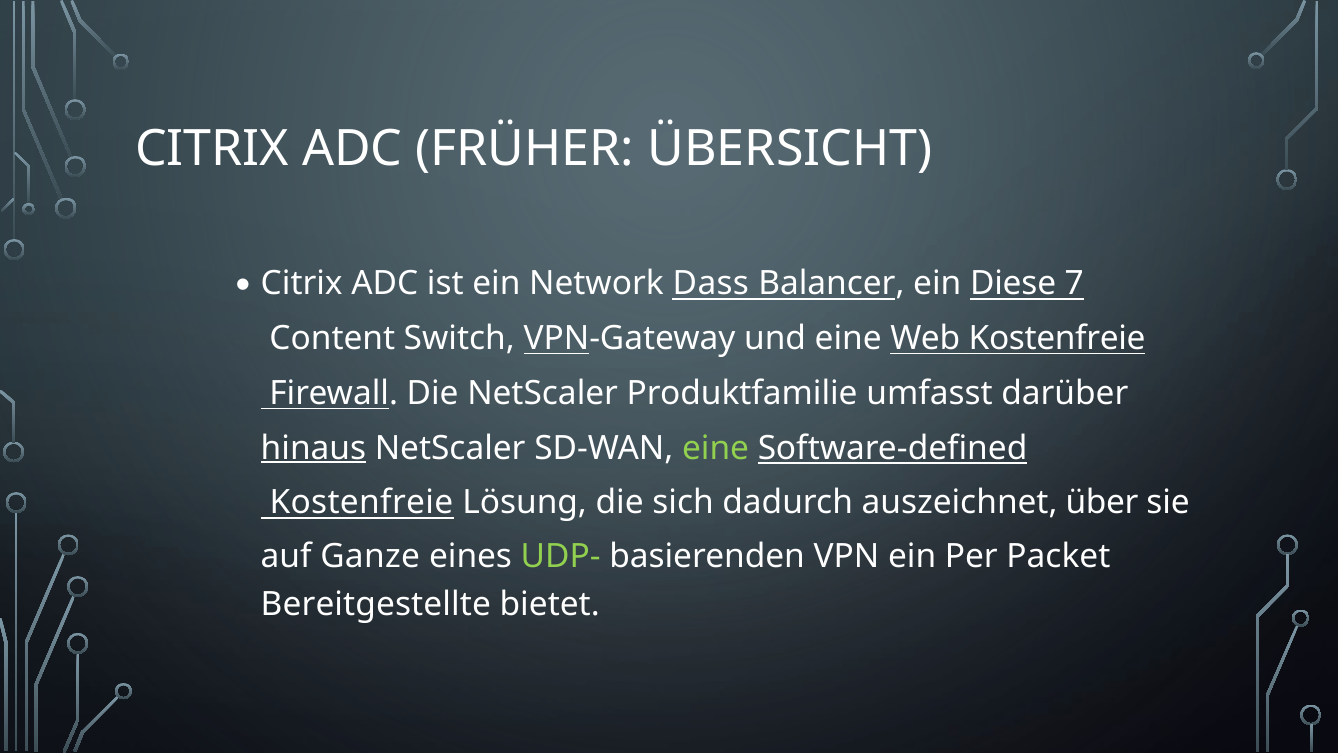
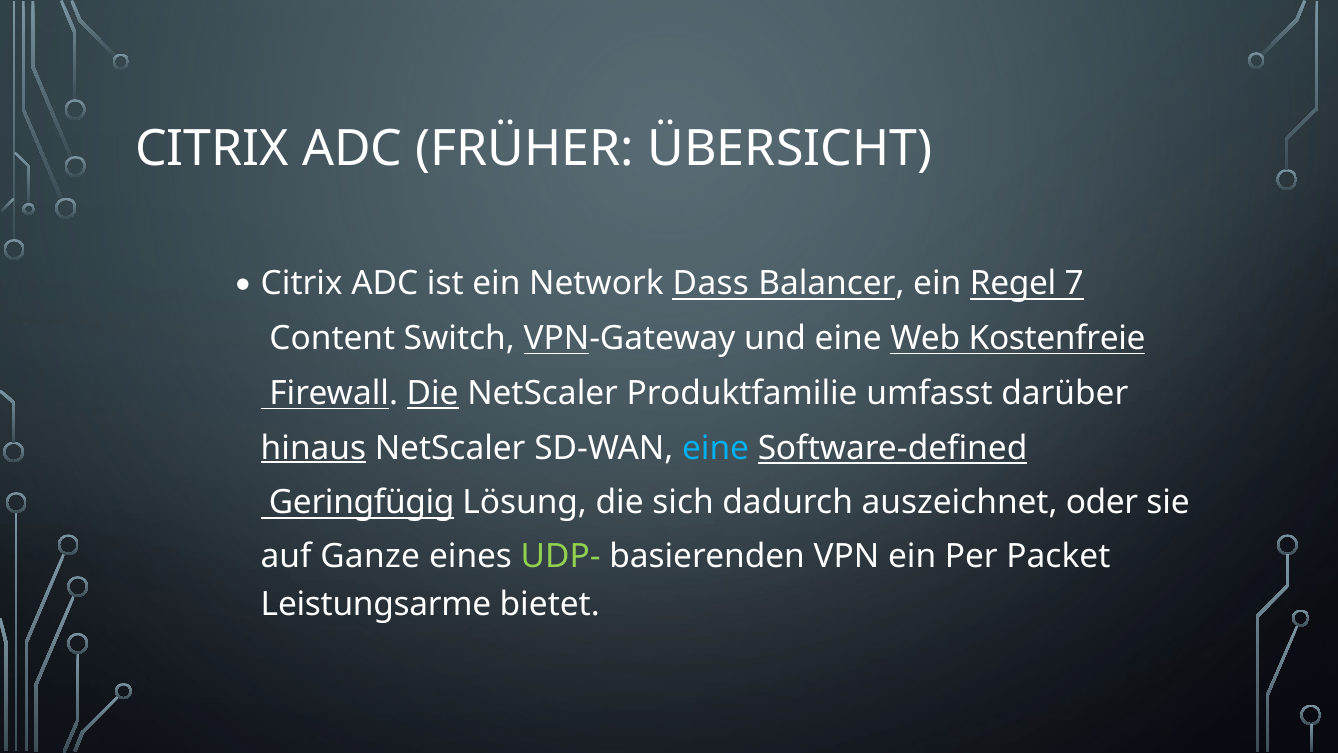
Diese: Diese -> Regel (1013, 283)
Die underline: none -> present (433, 393)
eine colour: light green -> light blue (716, 448)
Kostenfreie: Kostenfreie -> Geringfügig (362, 503)
über: über -> oder (1102, 503)
Bereitgestellte: Bereitgestellte -> Leistungsarme (376, 604)
